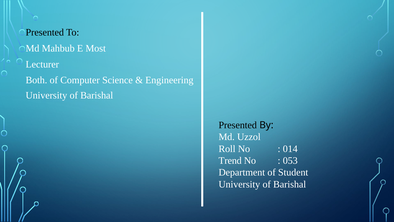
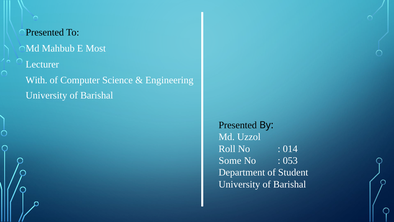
Both: Both -> With (36, 80)
Trend: Trend -> Some (230, 160)
